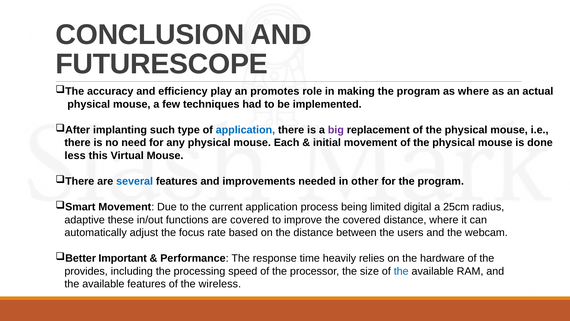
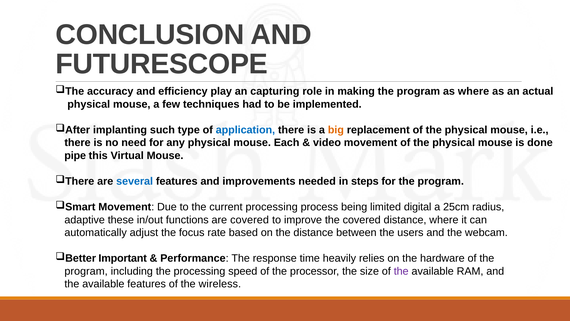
promotes: promotes -> capturing (275, 91)
big colour: purple -> orange (336, 130)
initial: initial -> video (327, 143)
less: less -> pipe (75, 155)
other: other -> steps (365, 181)
current application: application -> processing (272, 207)
provides: provides -> program (86, 271)
the colour: blue -> purple (401, 271)
